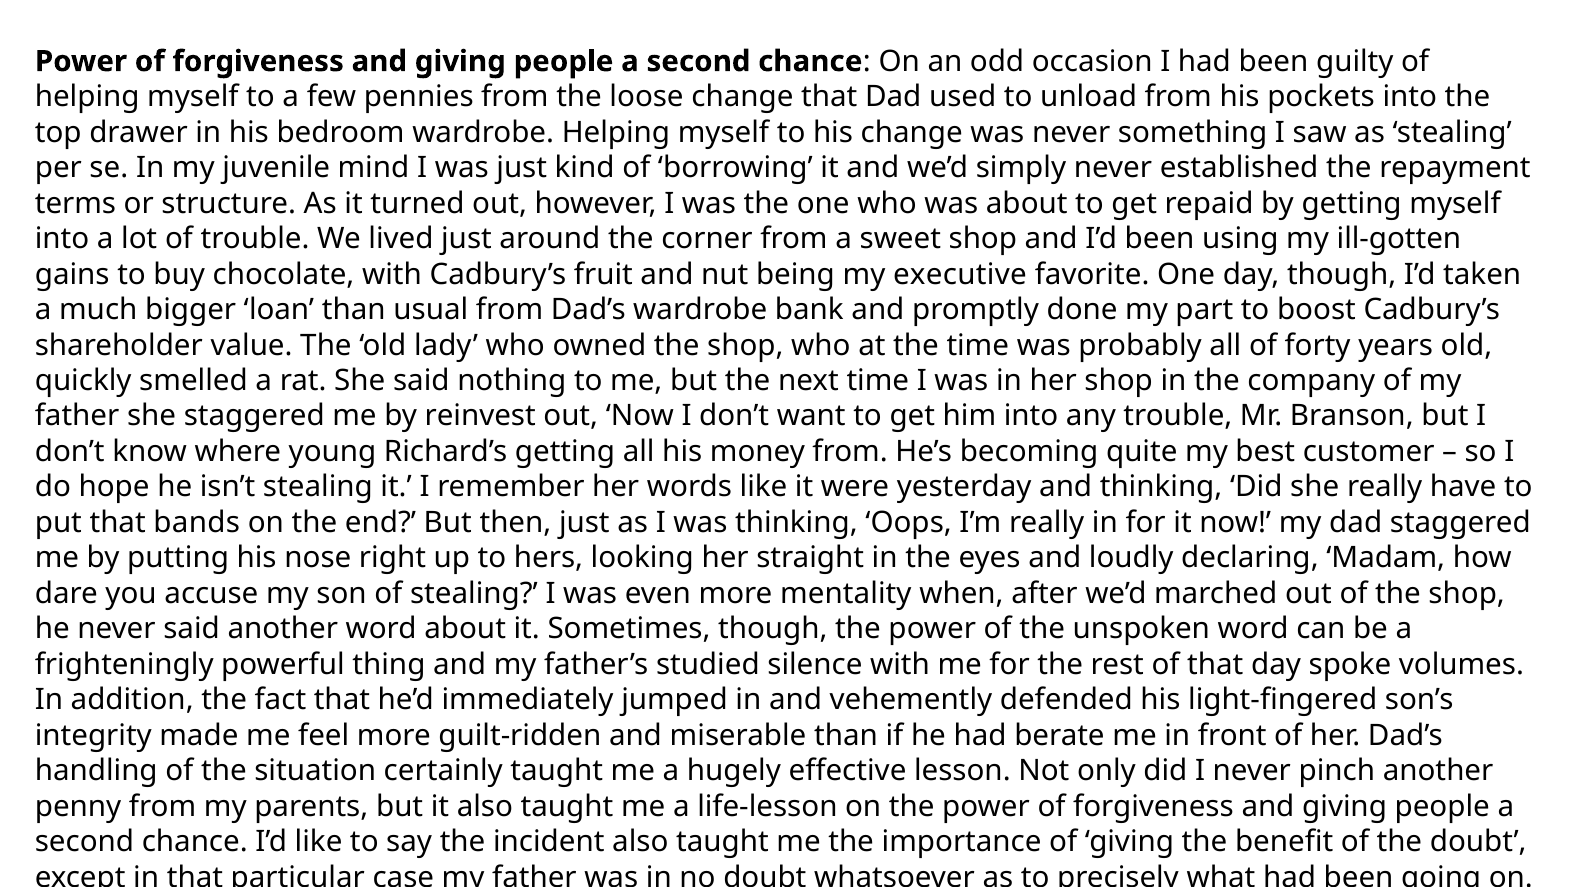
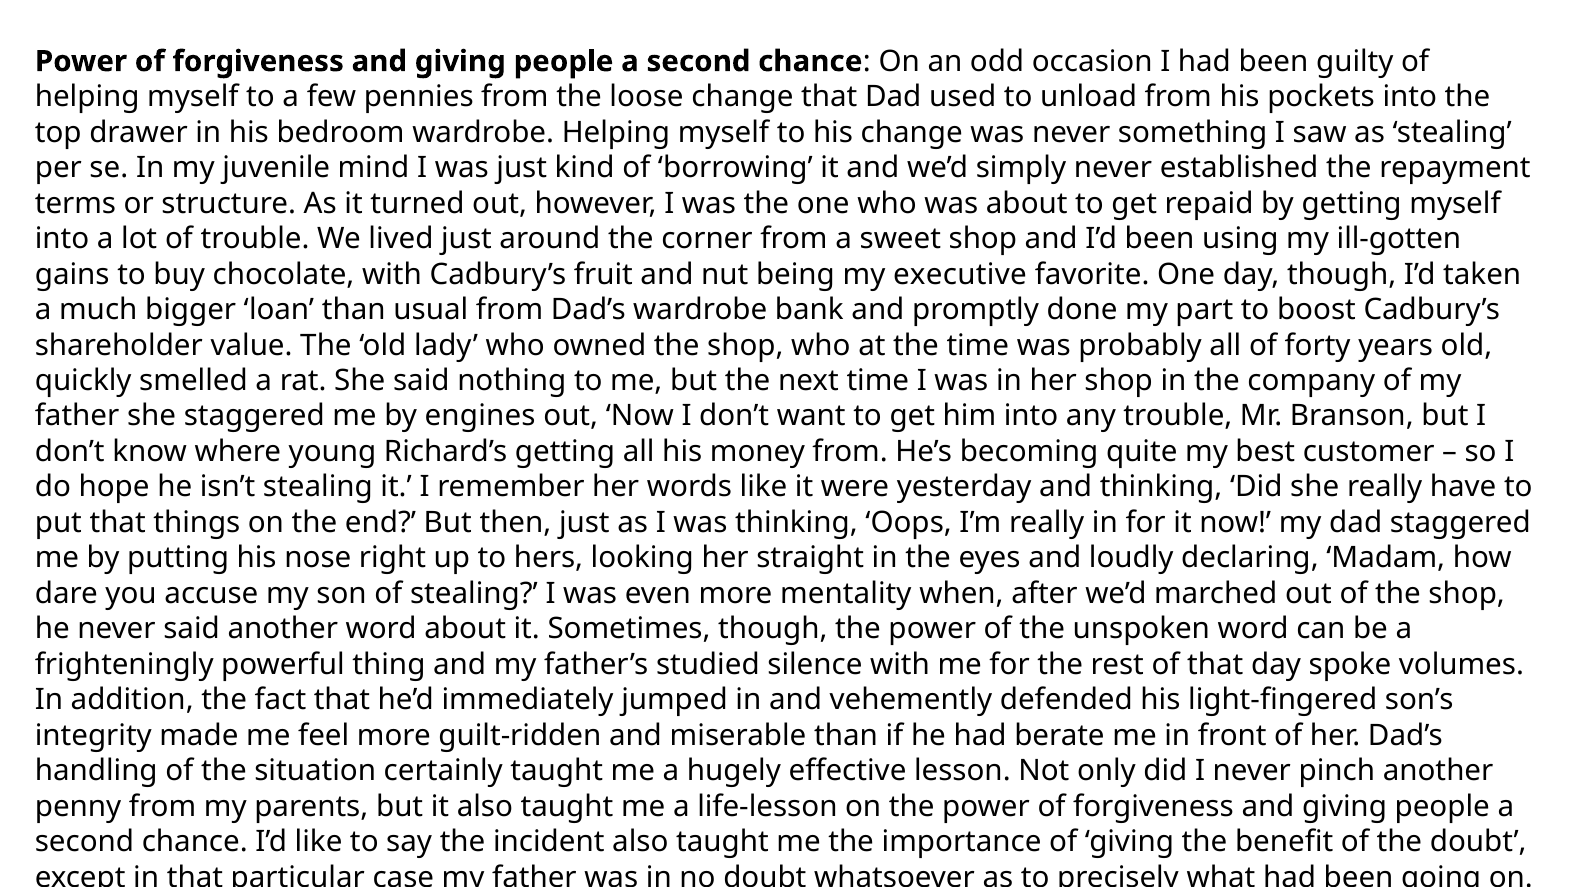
reinvest: reinvest -> engines (480, 416)
bands: bands -> things (197, 523)
